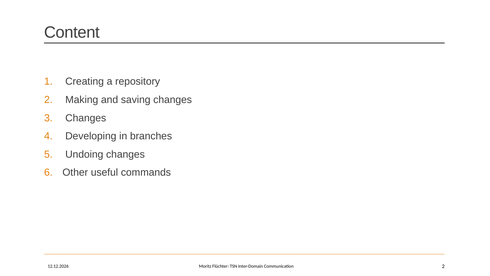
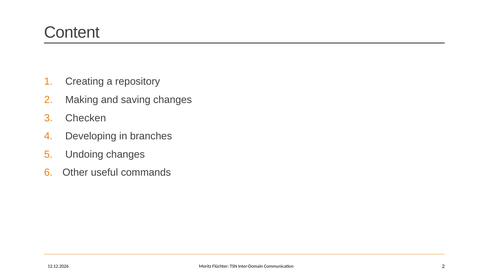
Changes: Changes -> Checken (86, 118)
